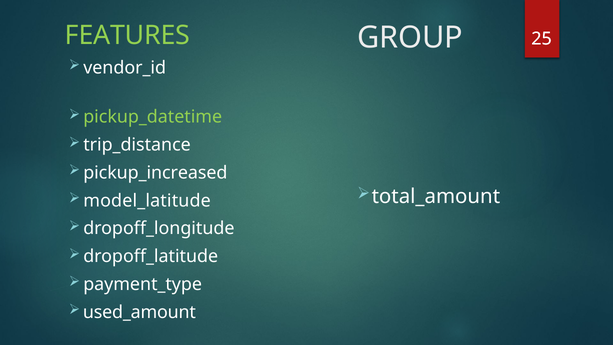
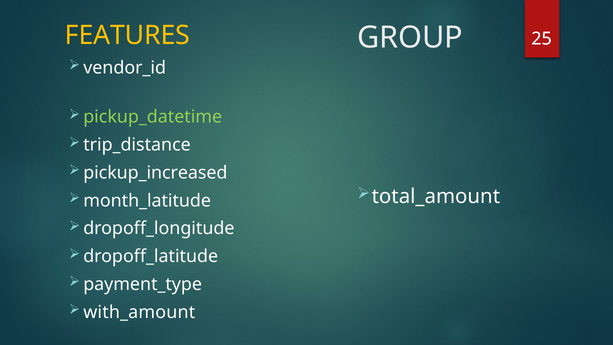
FEATURES colour: light green -> yellow (127, 35)
model_latitude: model_latitude -> month_latitude (147, 201)
used_amount: used_amount -> with_amount (139, 312)
